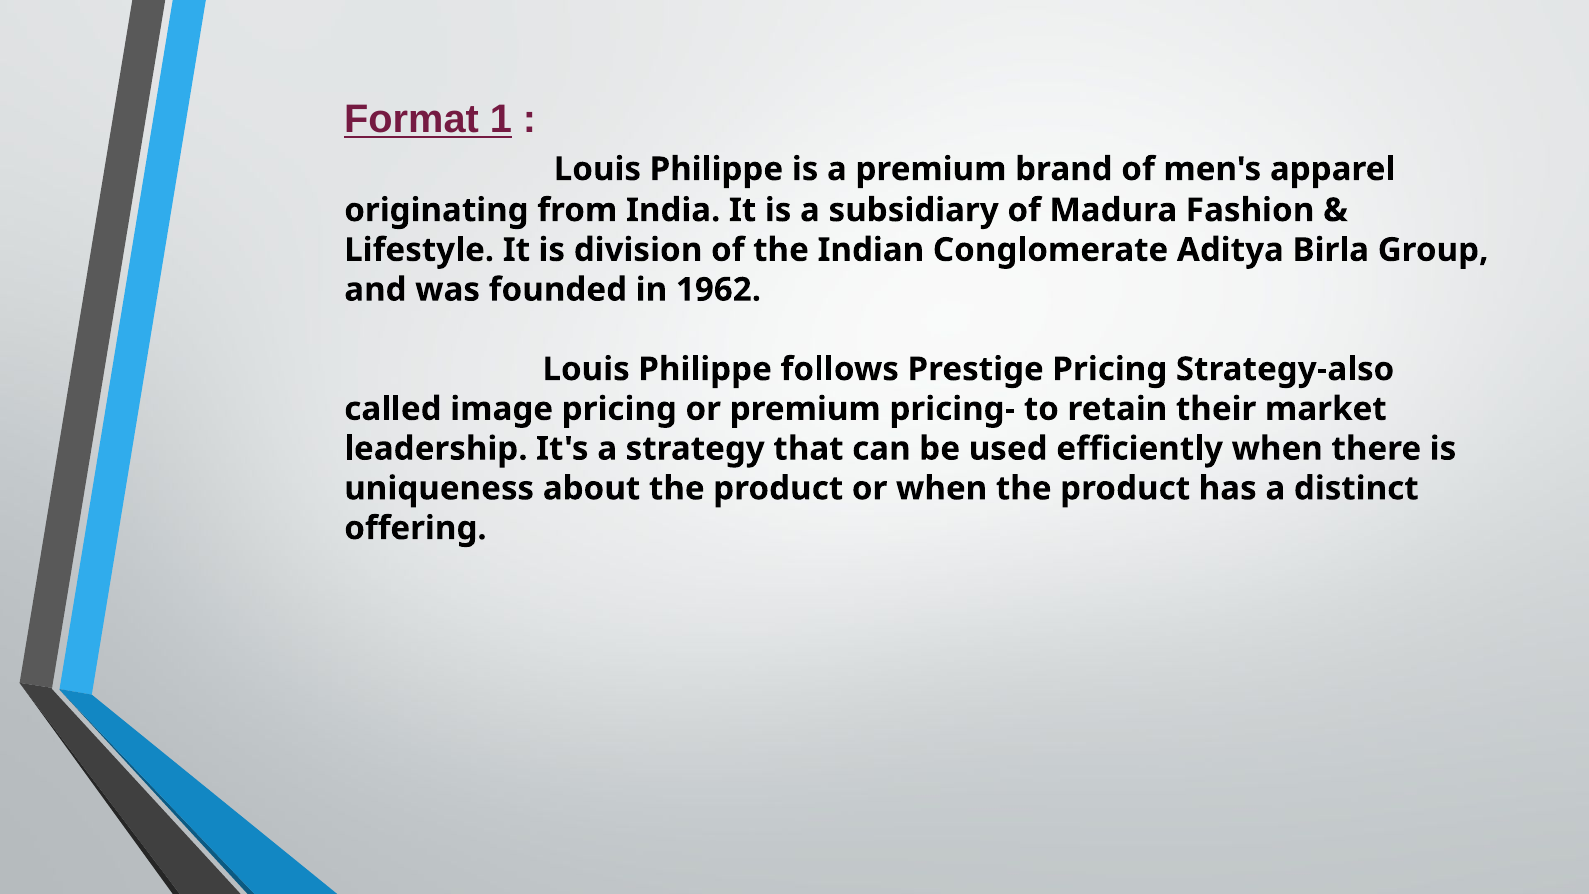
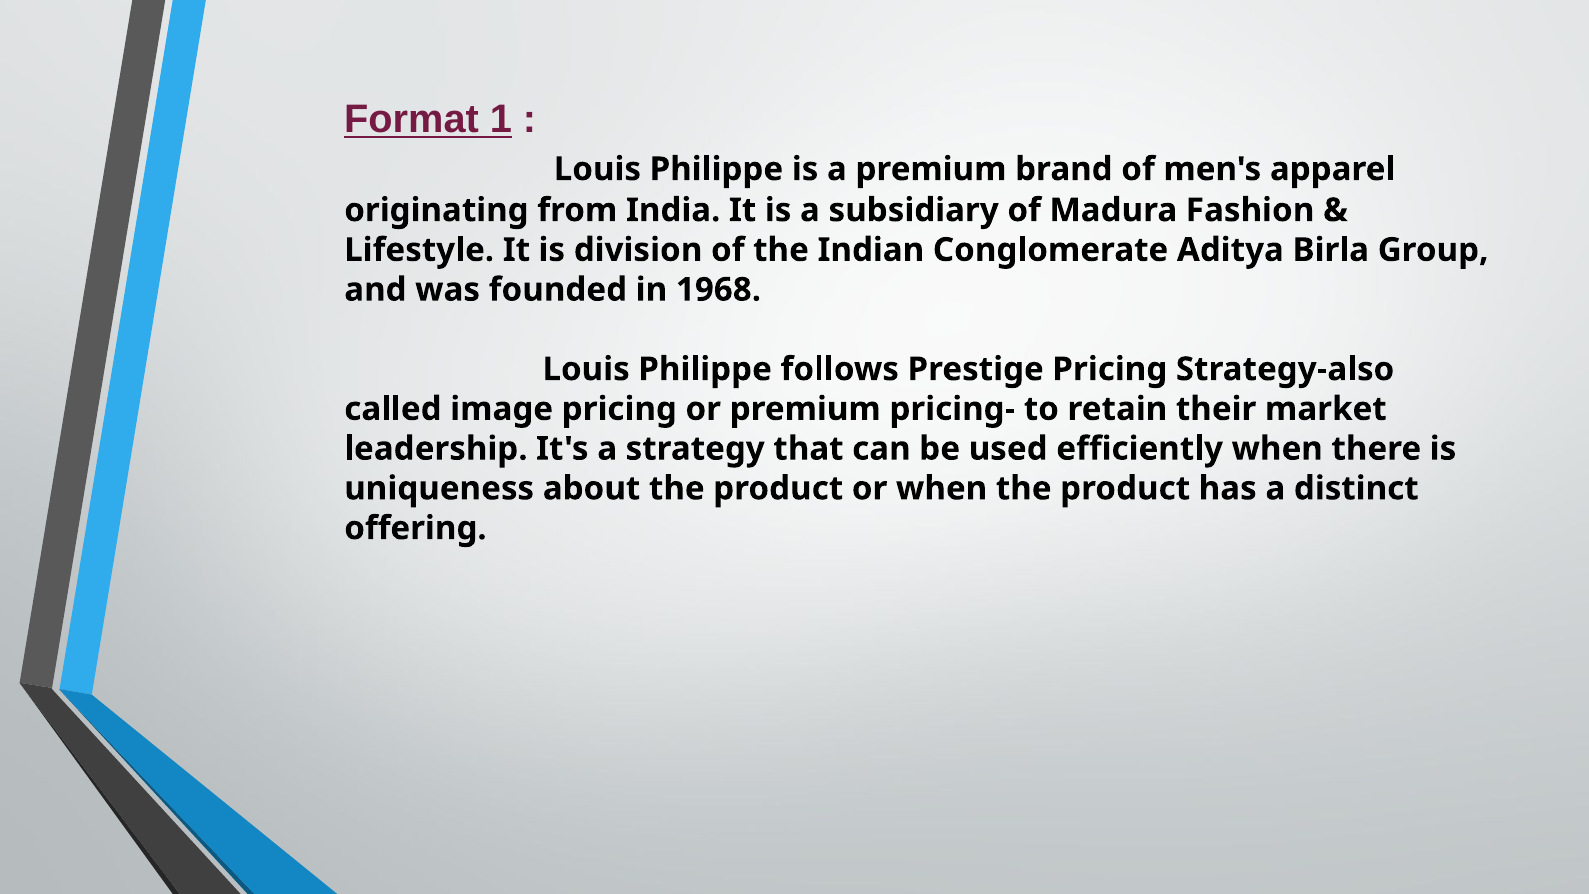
1962: 1962 -> 1968 (718, 290)
